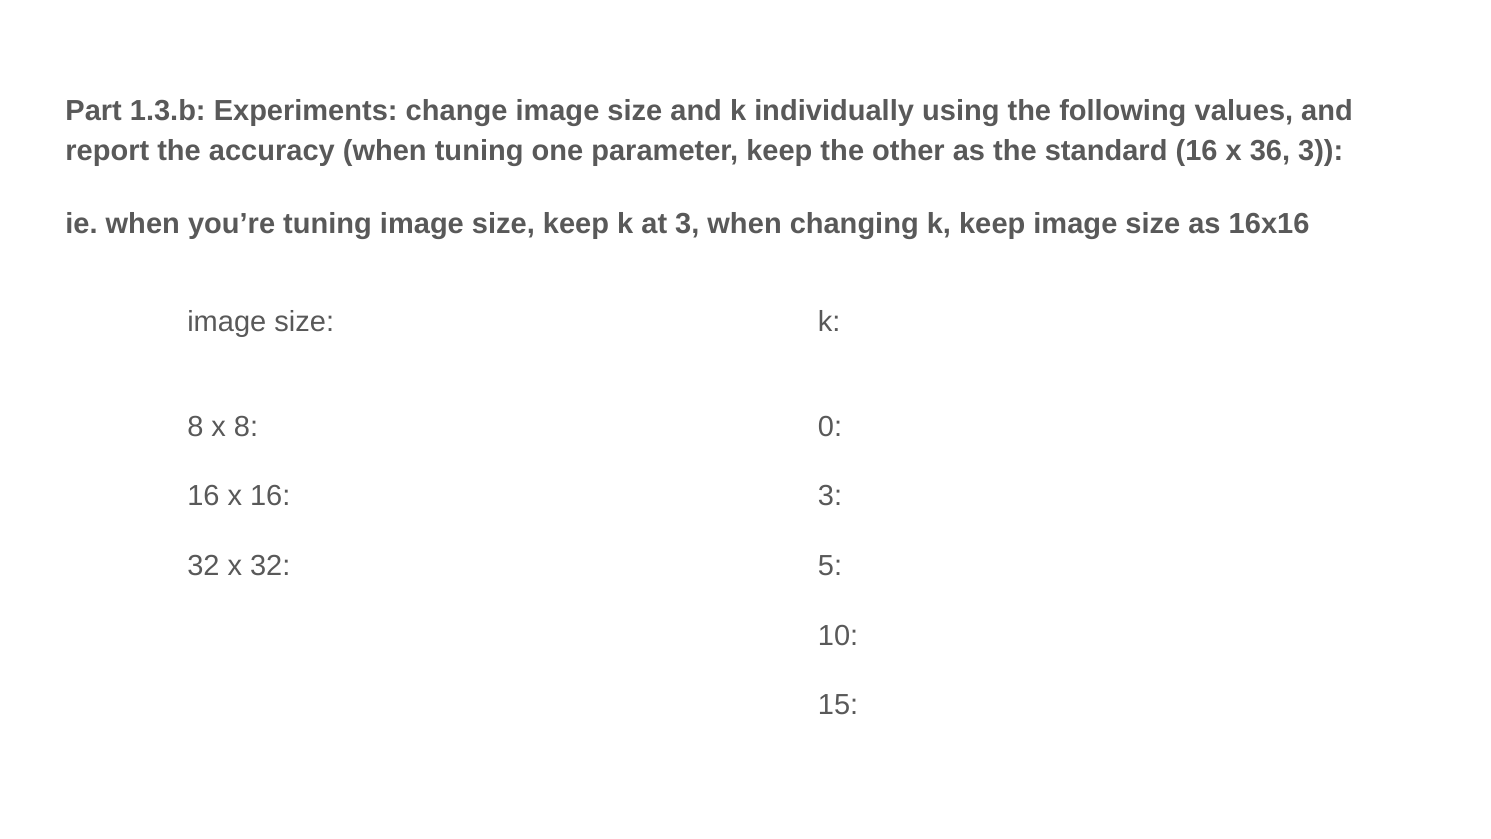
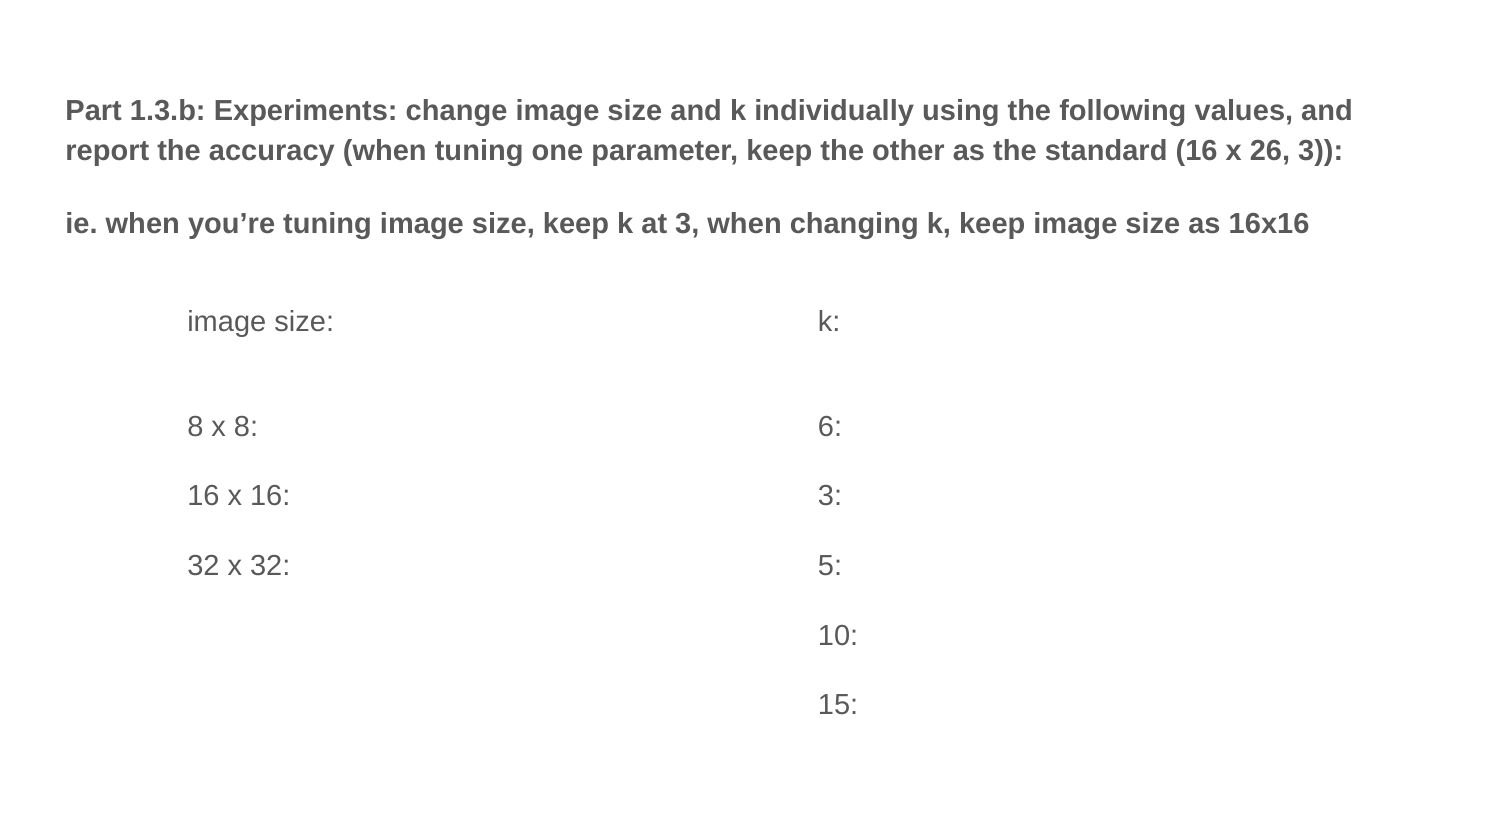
36: 36 -> 26 (1270, 151)
0: 0 -> 6 (830, 427)
